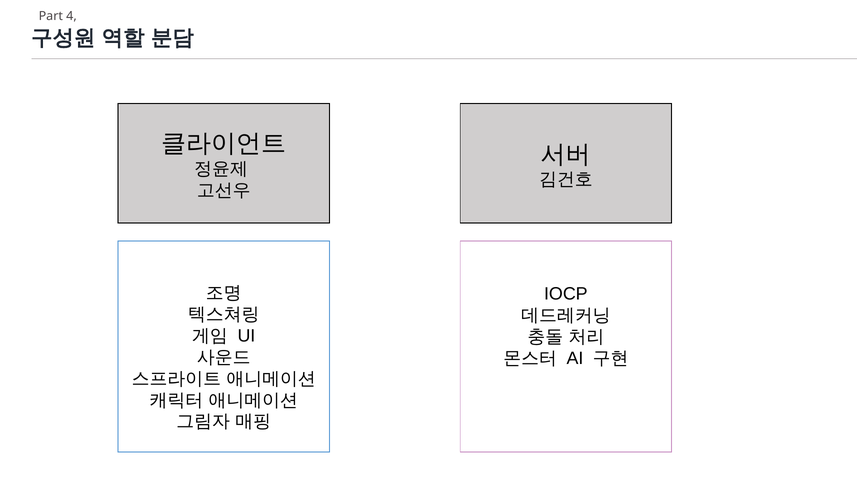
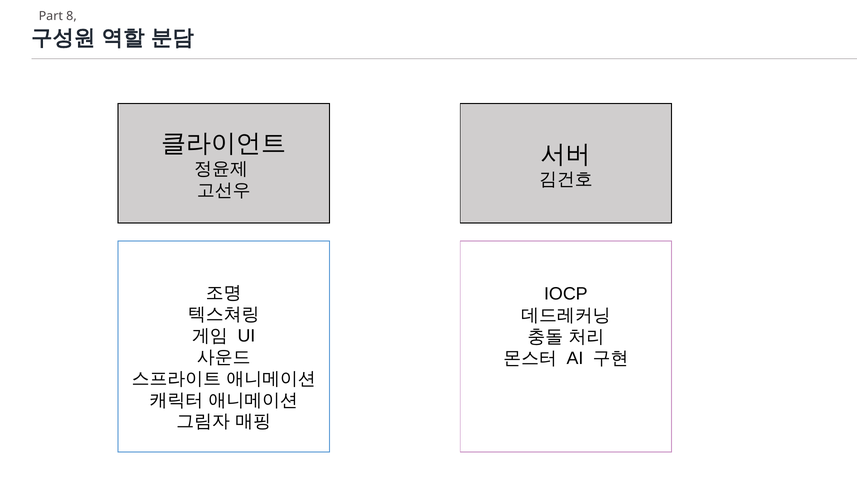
4: 4 -> 8 (71, 16)
